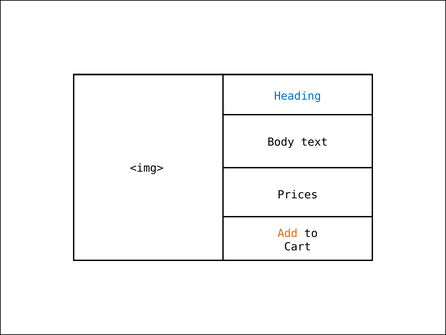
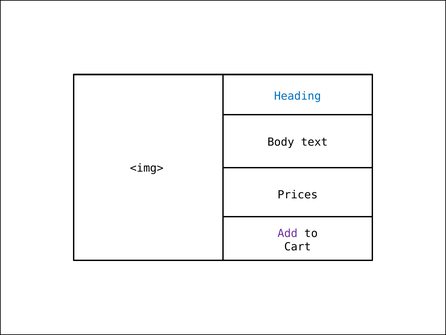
Add colour: orange -> purple (288, 233)
